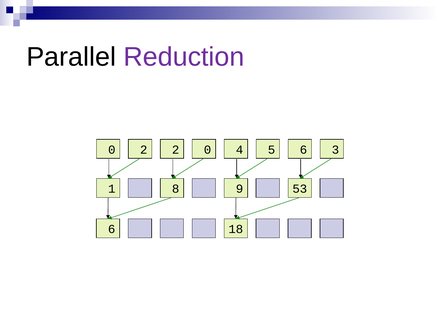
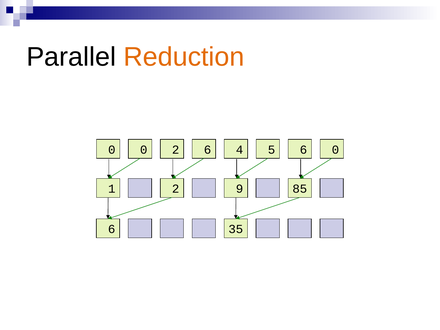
Reduction colour: purple -> orange (184, 57)
0 2: 2 -> 0 (144, 150)
2 0: 0 -> 6 (208, 150)
6 3: 3 -> 0 (335, 150)
1 8: 8 -> 2 (176, 189)
53: 53 -> 85 (300, 189)
18: 18 -> 35 (236, 229)
